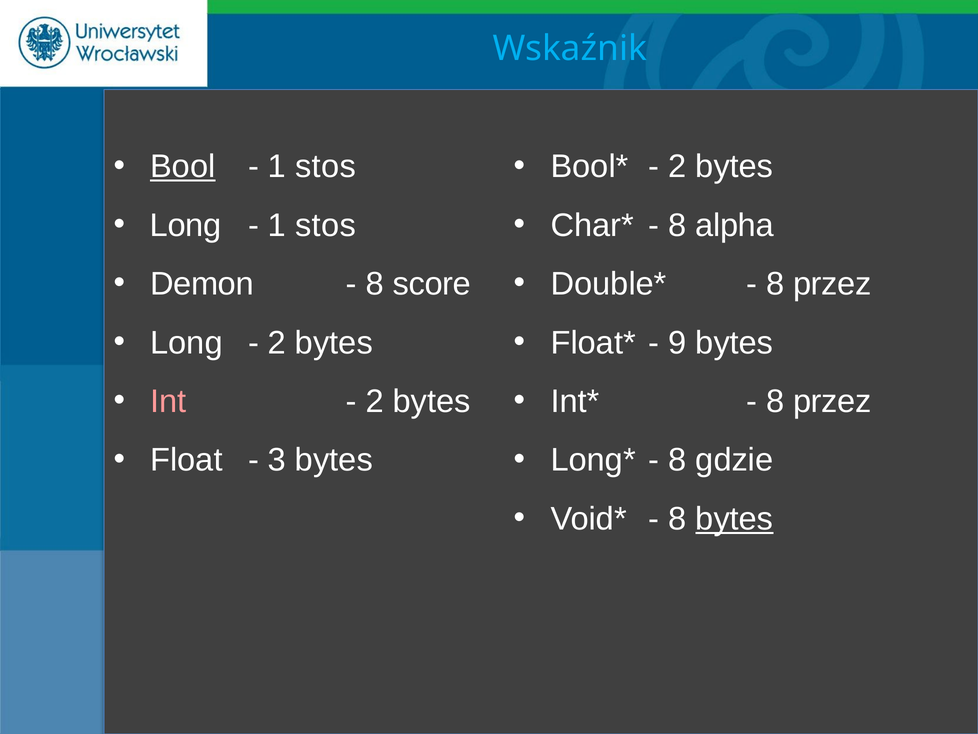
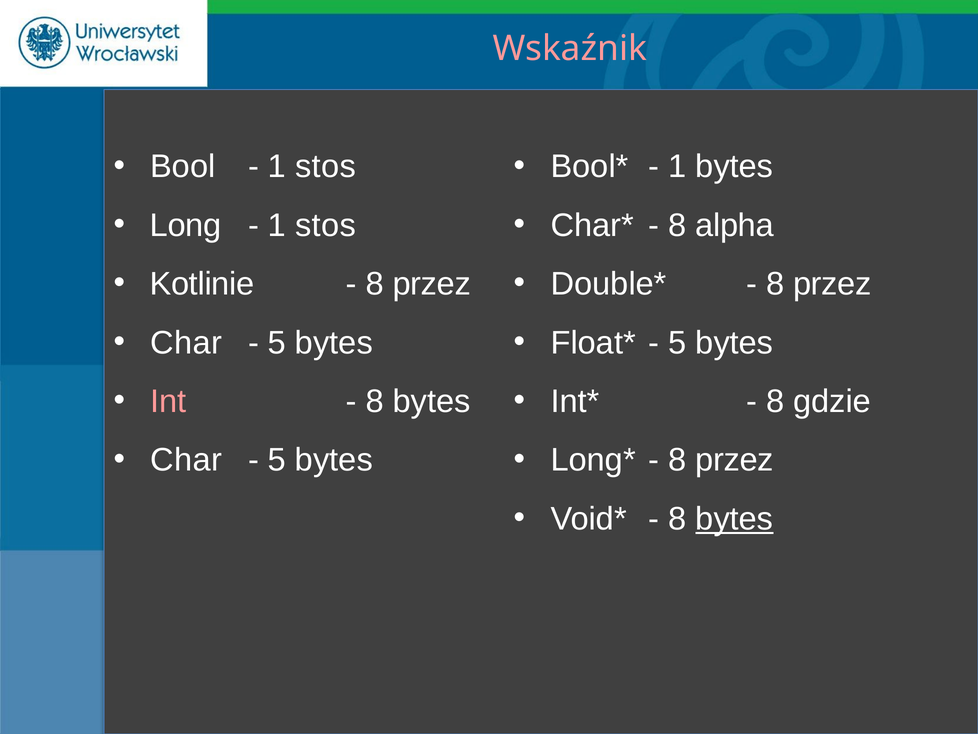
Wskaźnik colour: light blue -> pink (570, 49)
Bool underline: present -> none (183, 166)
2: 2 -> 1 (677, 166)
Demon: Demon -> Kotlinie (202, 284)
score: score -> przez (432, 284)
Long: Long -> Char (186, 343)
2: 2 -> 5 (277, 343)
9: 9 -> 5 (677, 343)
2: 2 -> 8 (375, 401)
przez: przez -> gdzie (832, 401)
Float: Float -> Char (186, 460)
3: 3 -> 5 (277, 460)
gdzie: gdzie -> przez (735, 460)
